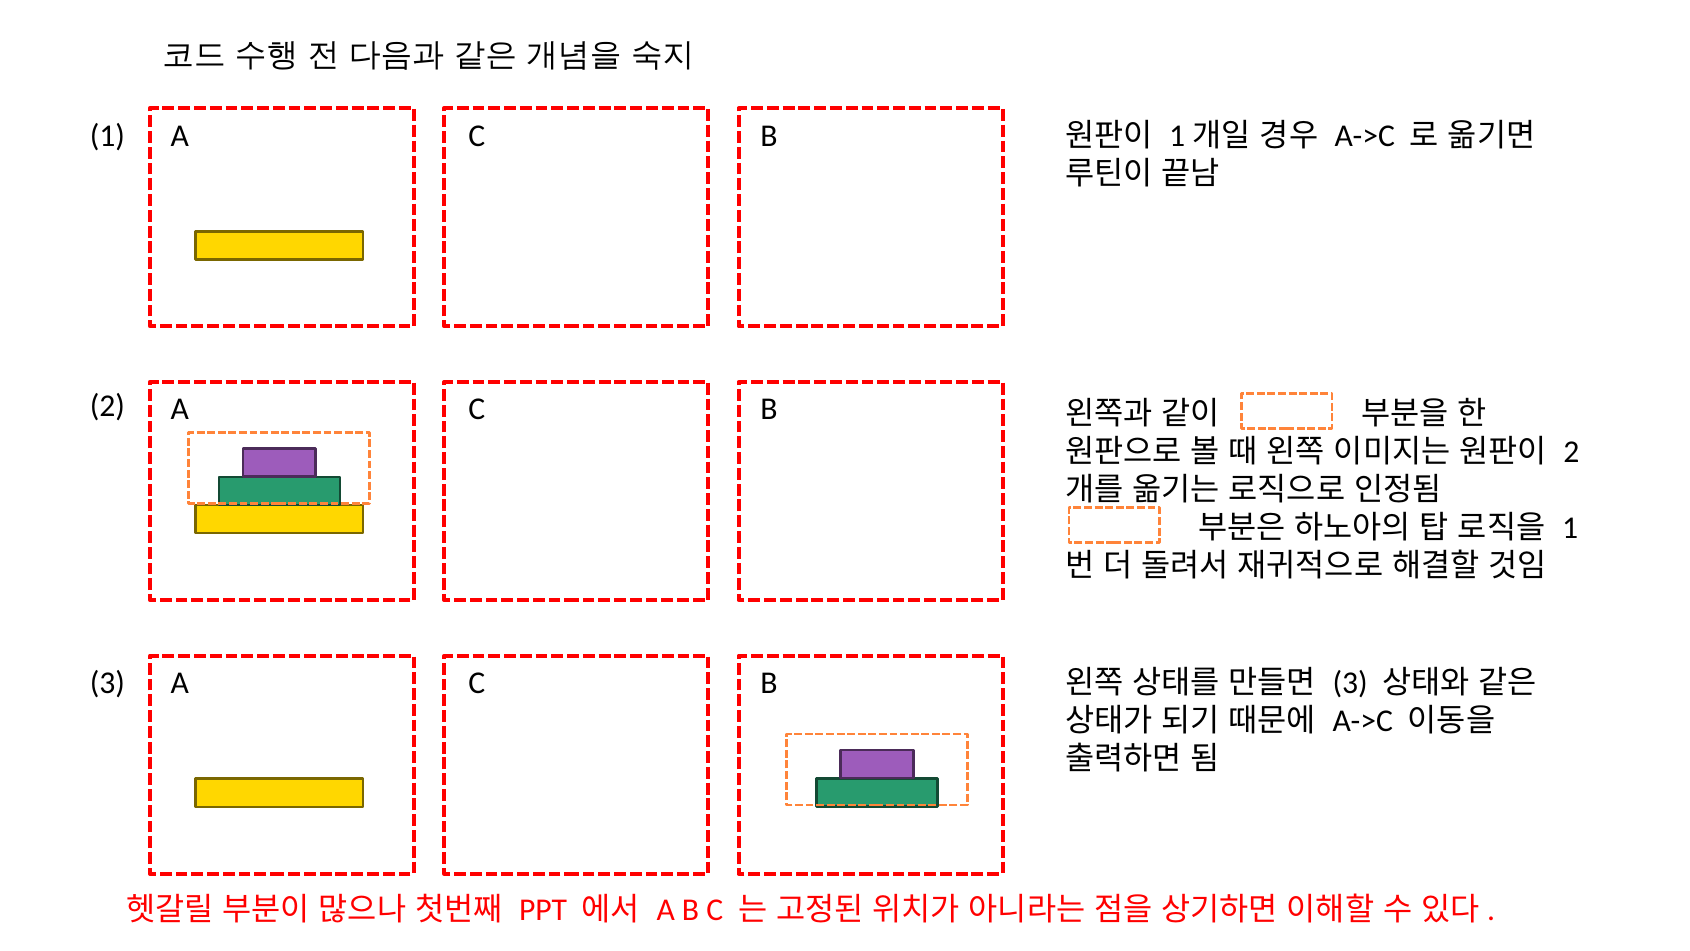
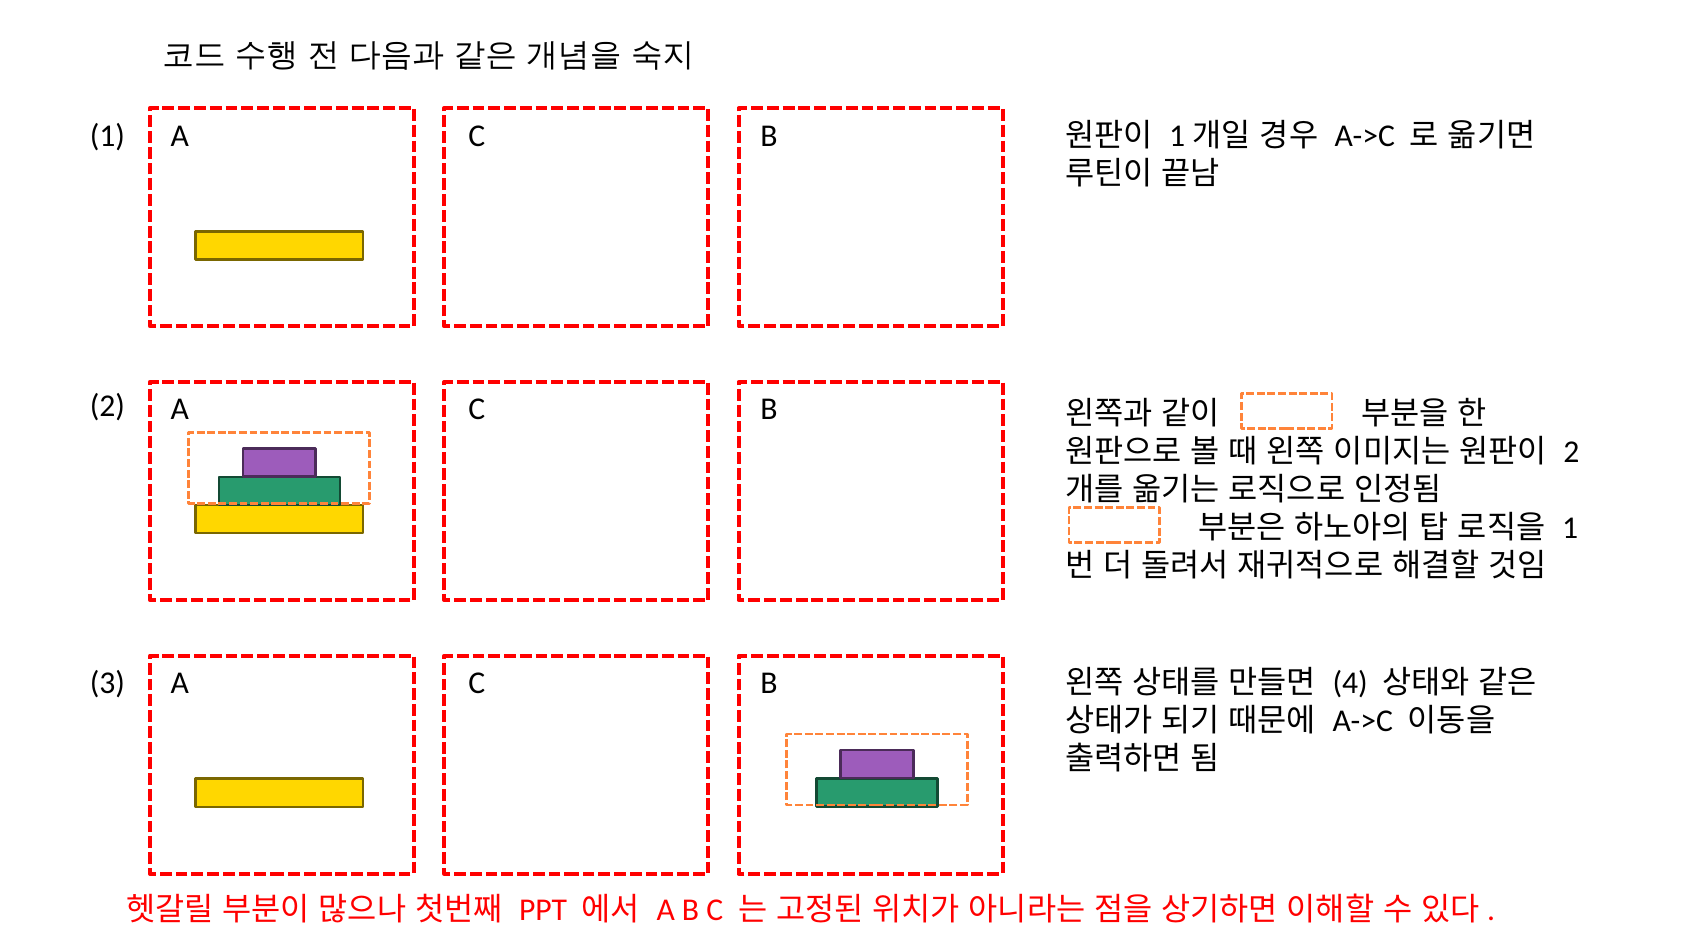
3: 3 -> 4 (1350, 683)
